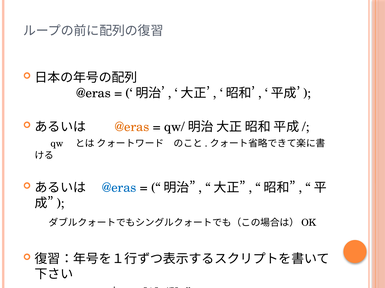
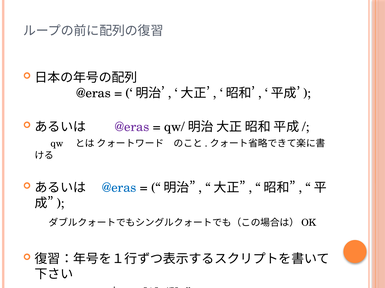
@eras colour: orange -> purple (132, 127)
